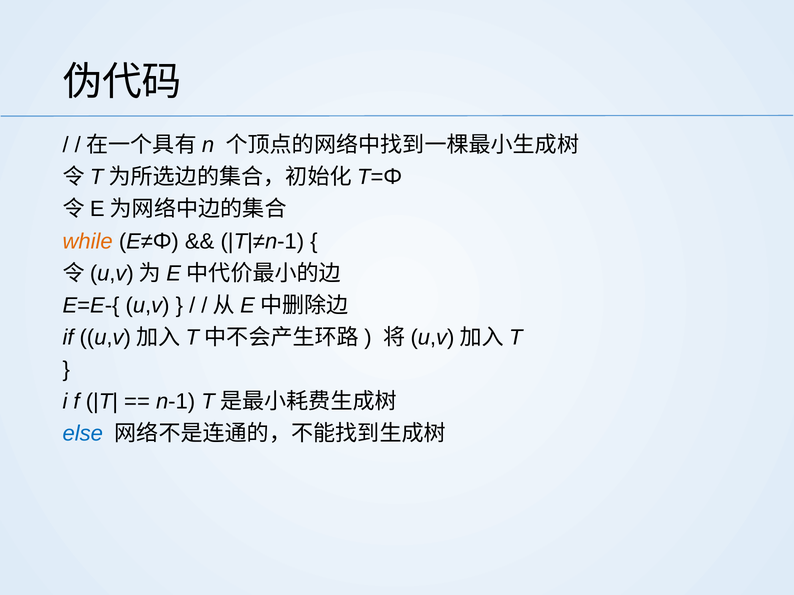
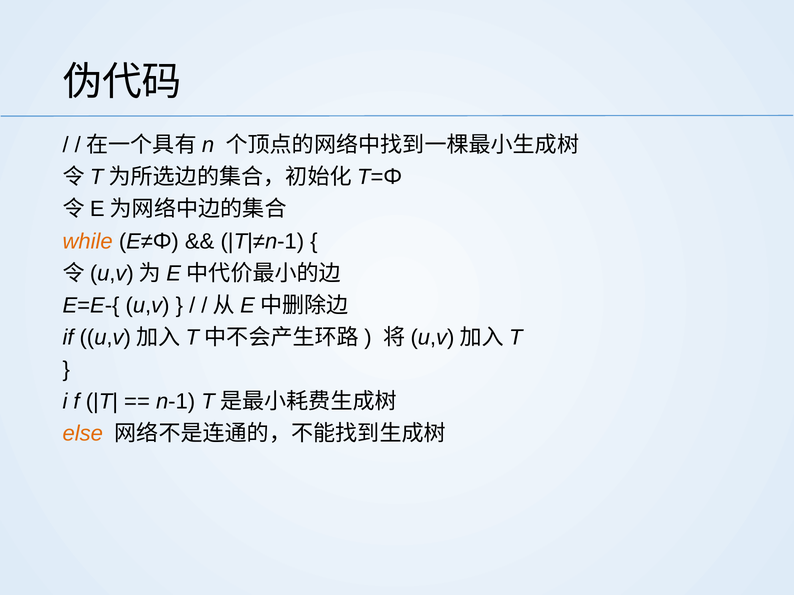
else colour: blue -> orange (83, 434)
